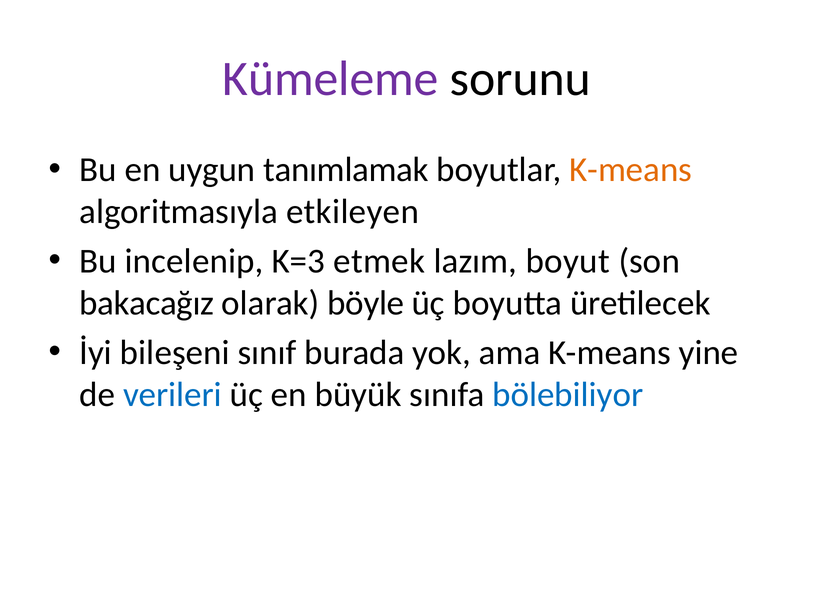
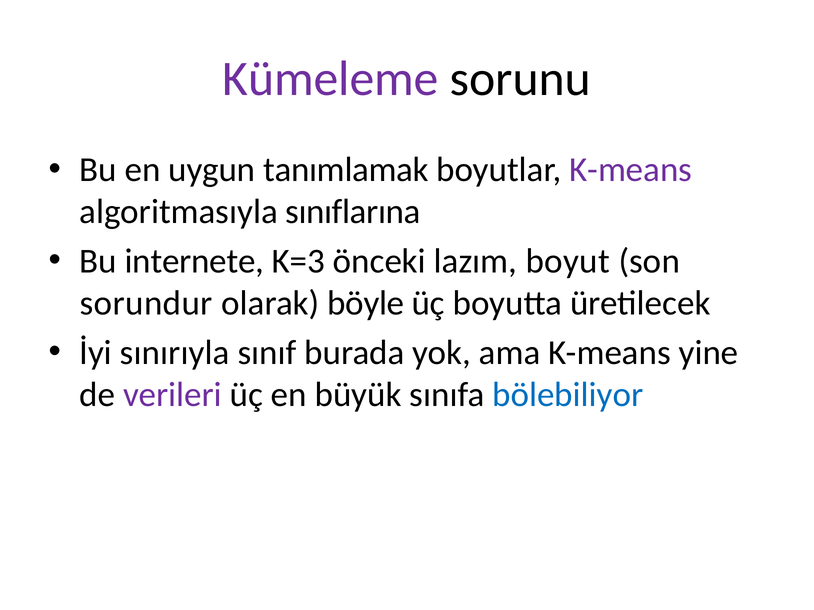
K-means colour: orange -> purple (631, 170)
etkileyen: etkileyen -> sınıflarına (353, 212)
incelenip: incelenip -> internete (194, 261)
etmek: etmek -> önceki (379, 261)
bakacağız: bakacağız -> sorundur (146, 303)
bileşeni: bileşeni -> sınırıyla (175, 353)
verileri colour: blue -> purple (172, 395)
